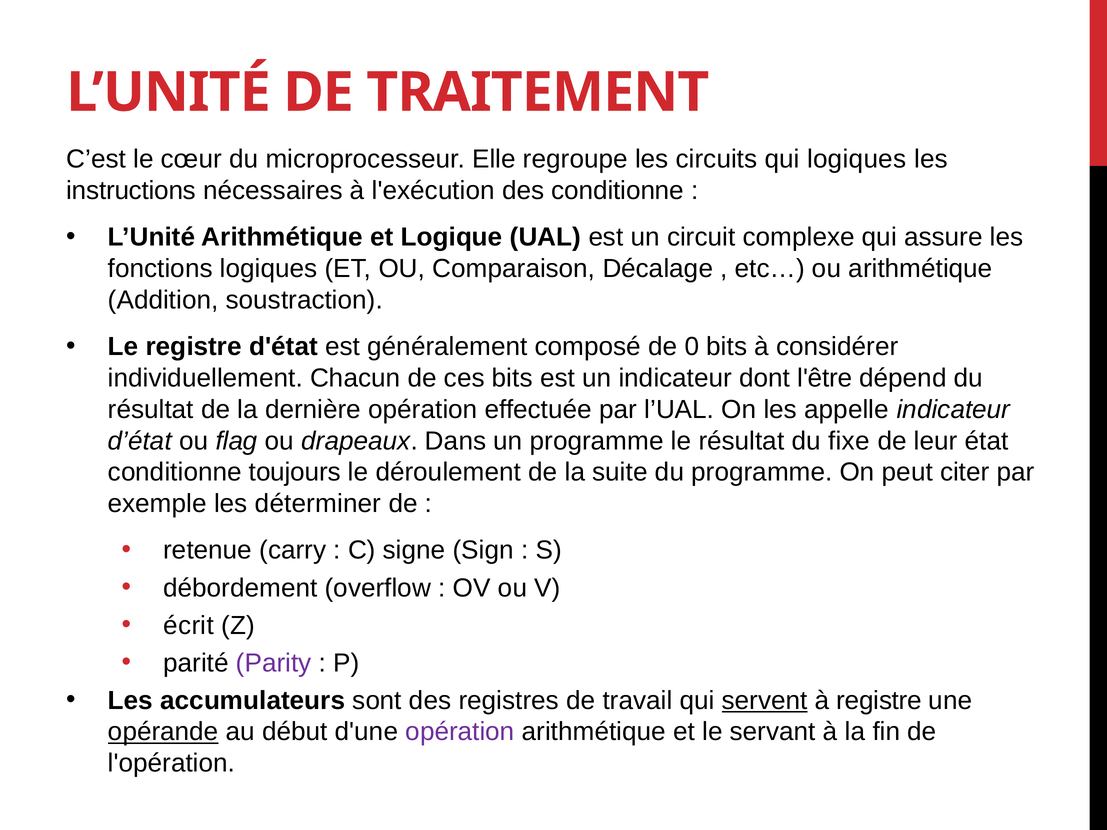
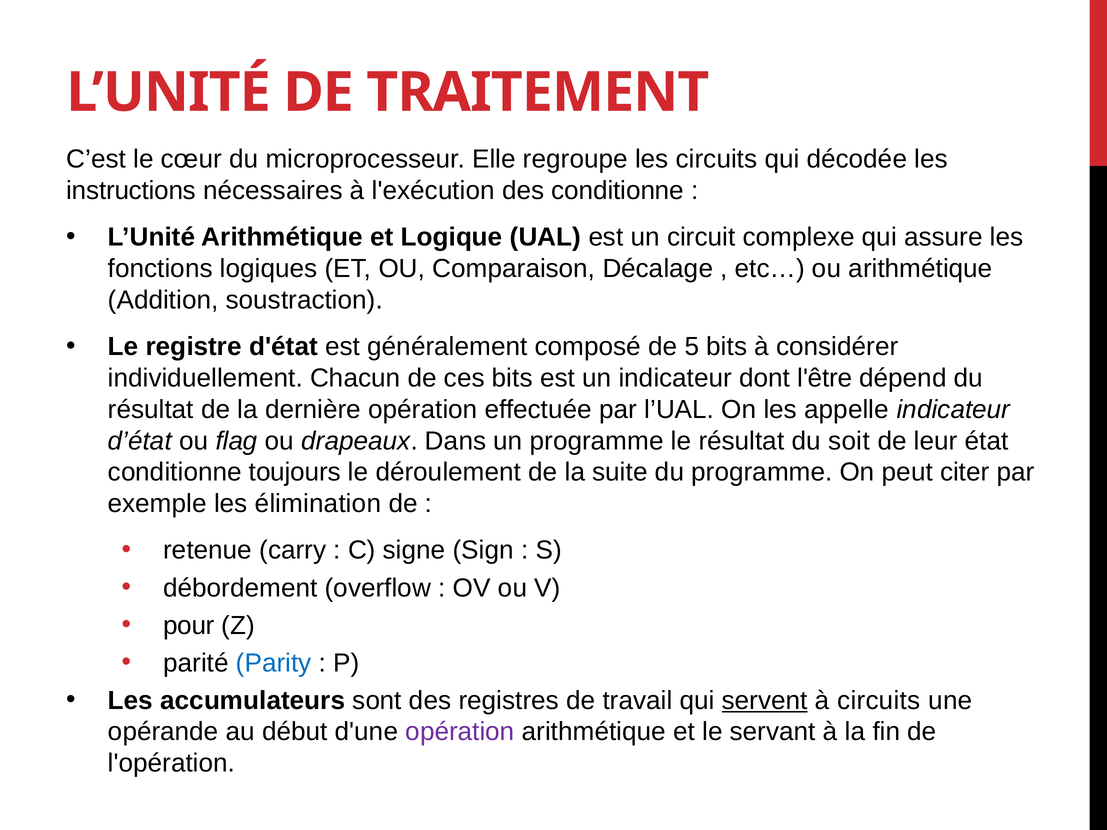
qui logiques: logiques -> décodée (857, 159)
0: 0 -> 5 (692, 347)
fixe: fixe -> soit (849, 441)
déterminer: déterminer -> élimination (318, 504)
écrit: écrit -> pour (189, 626)
Parity colour: purple -> blue (274, 663)
à registre: registre -> circuits (879, 701)
opérande underline: present -> none (163, 732)
